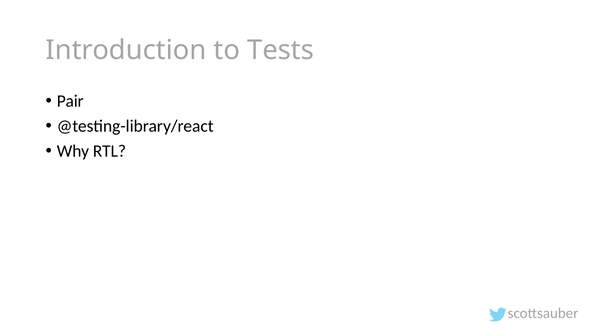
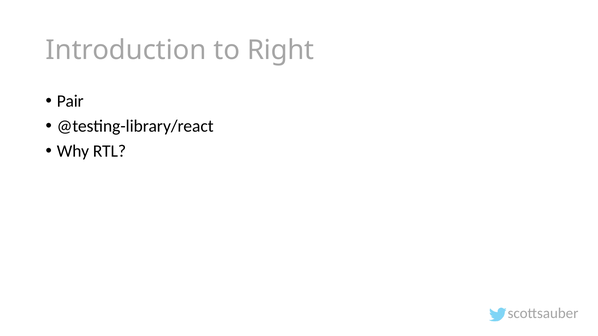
Tests: Tests -> Right (281, 50)
